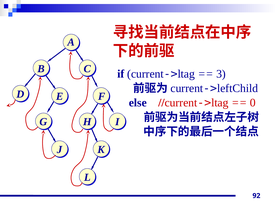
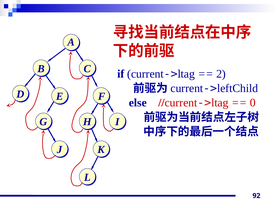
3: 3 -> 2 (221, 74)
